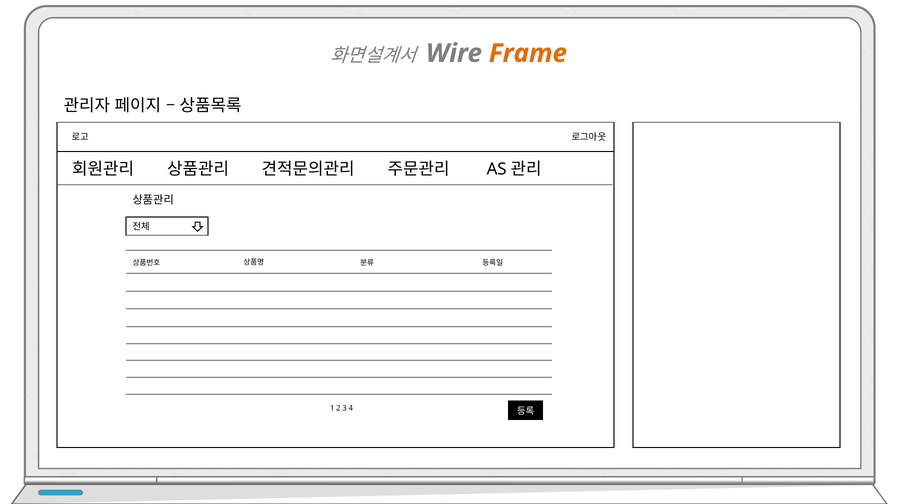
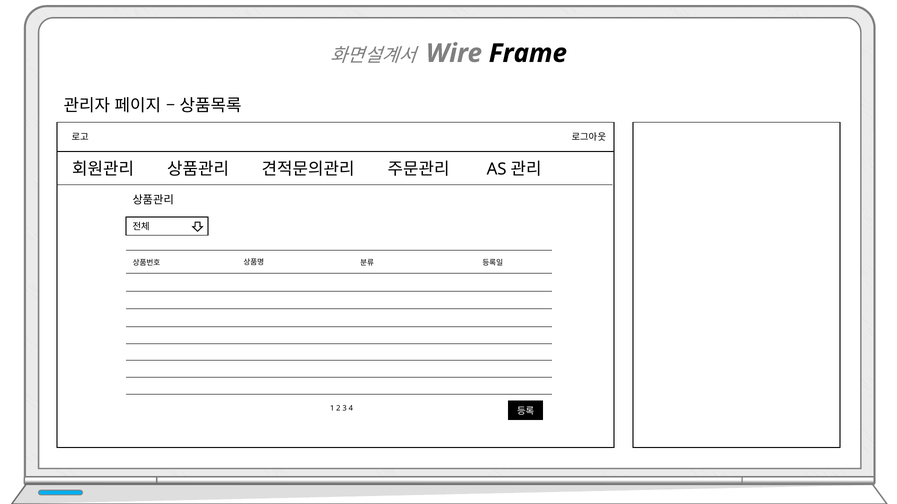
Frame colour: orange -> black (528, 53)
